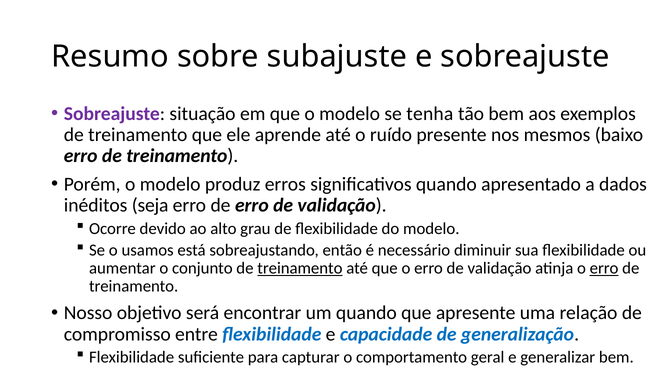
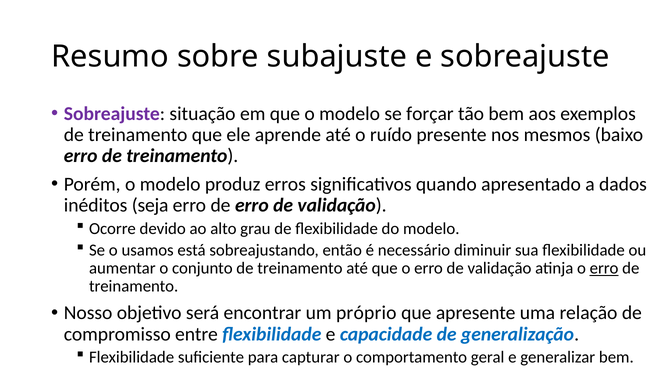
tenha: tenha -> forçar (430, 114)
treinamento underline: present -> none (300, 268)
um quando: quando -> próprio (366, 313)
